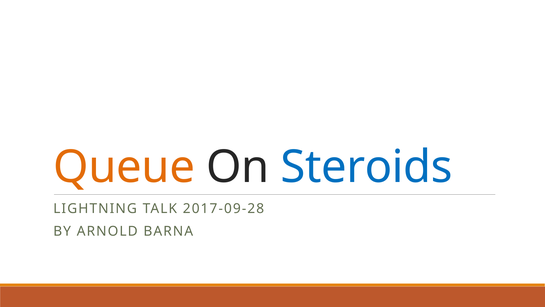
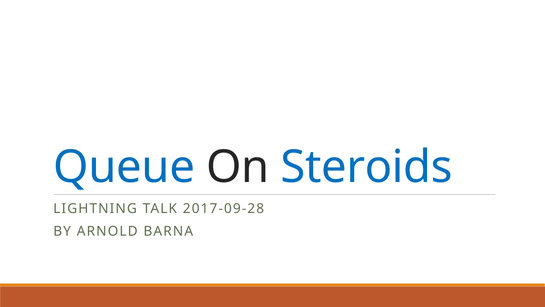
Queue colour: orange -> blue (124, 167)
